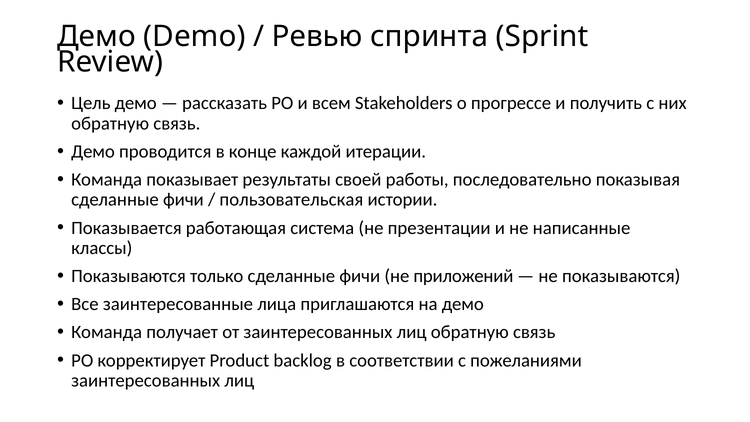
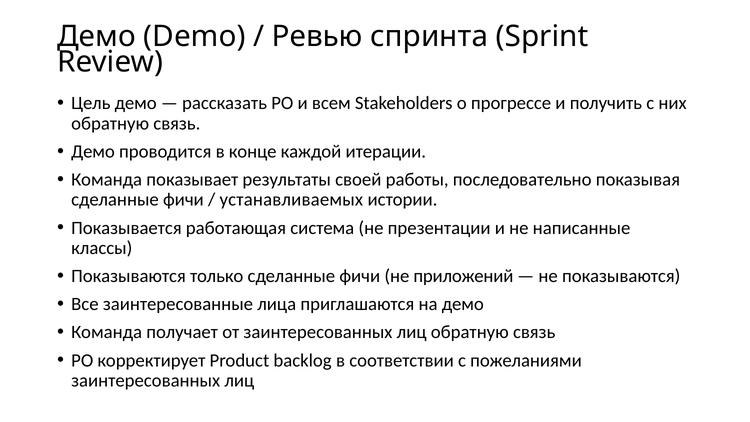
пользовательская: пользовательская -> устанавливаемых (291, 200)
